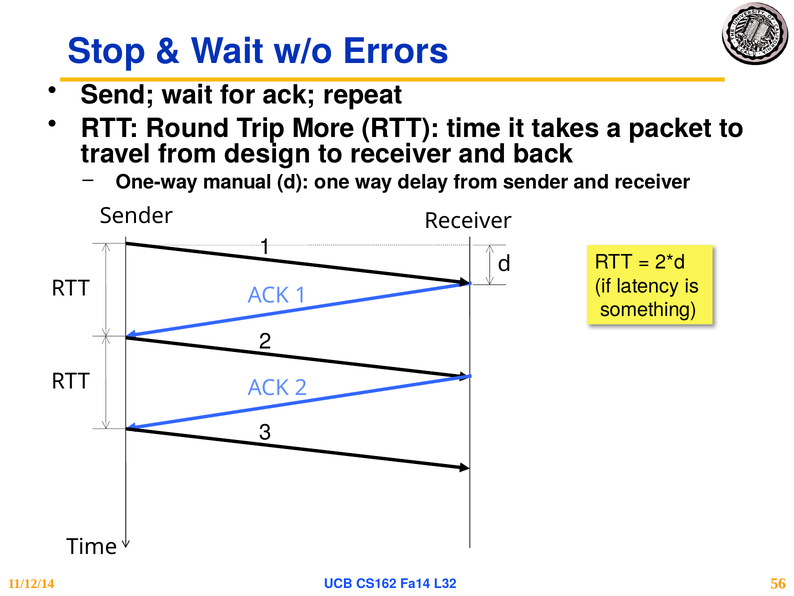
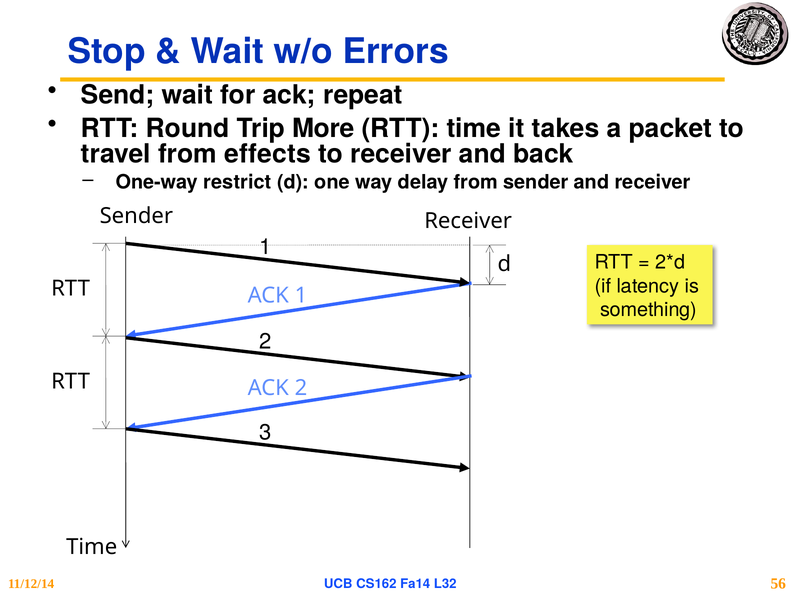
design: design -> effects (267, 154)
manual: manual -> restrict (237, 182)
